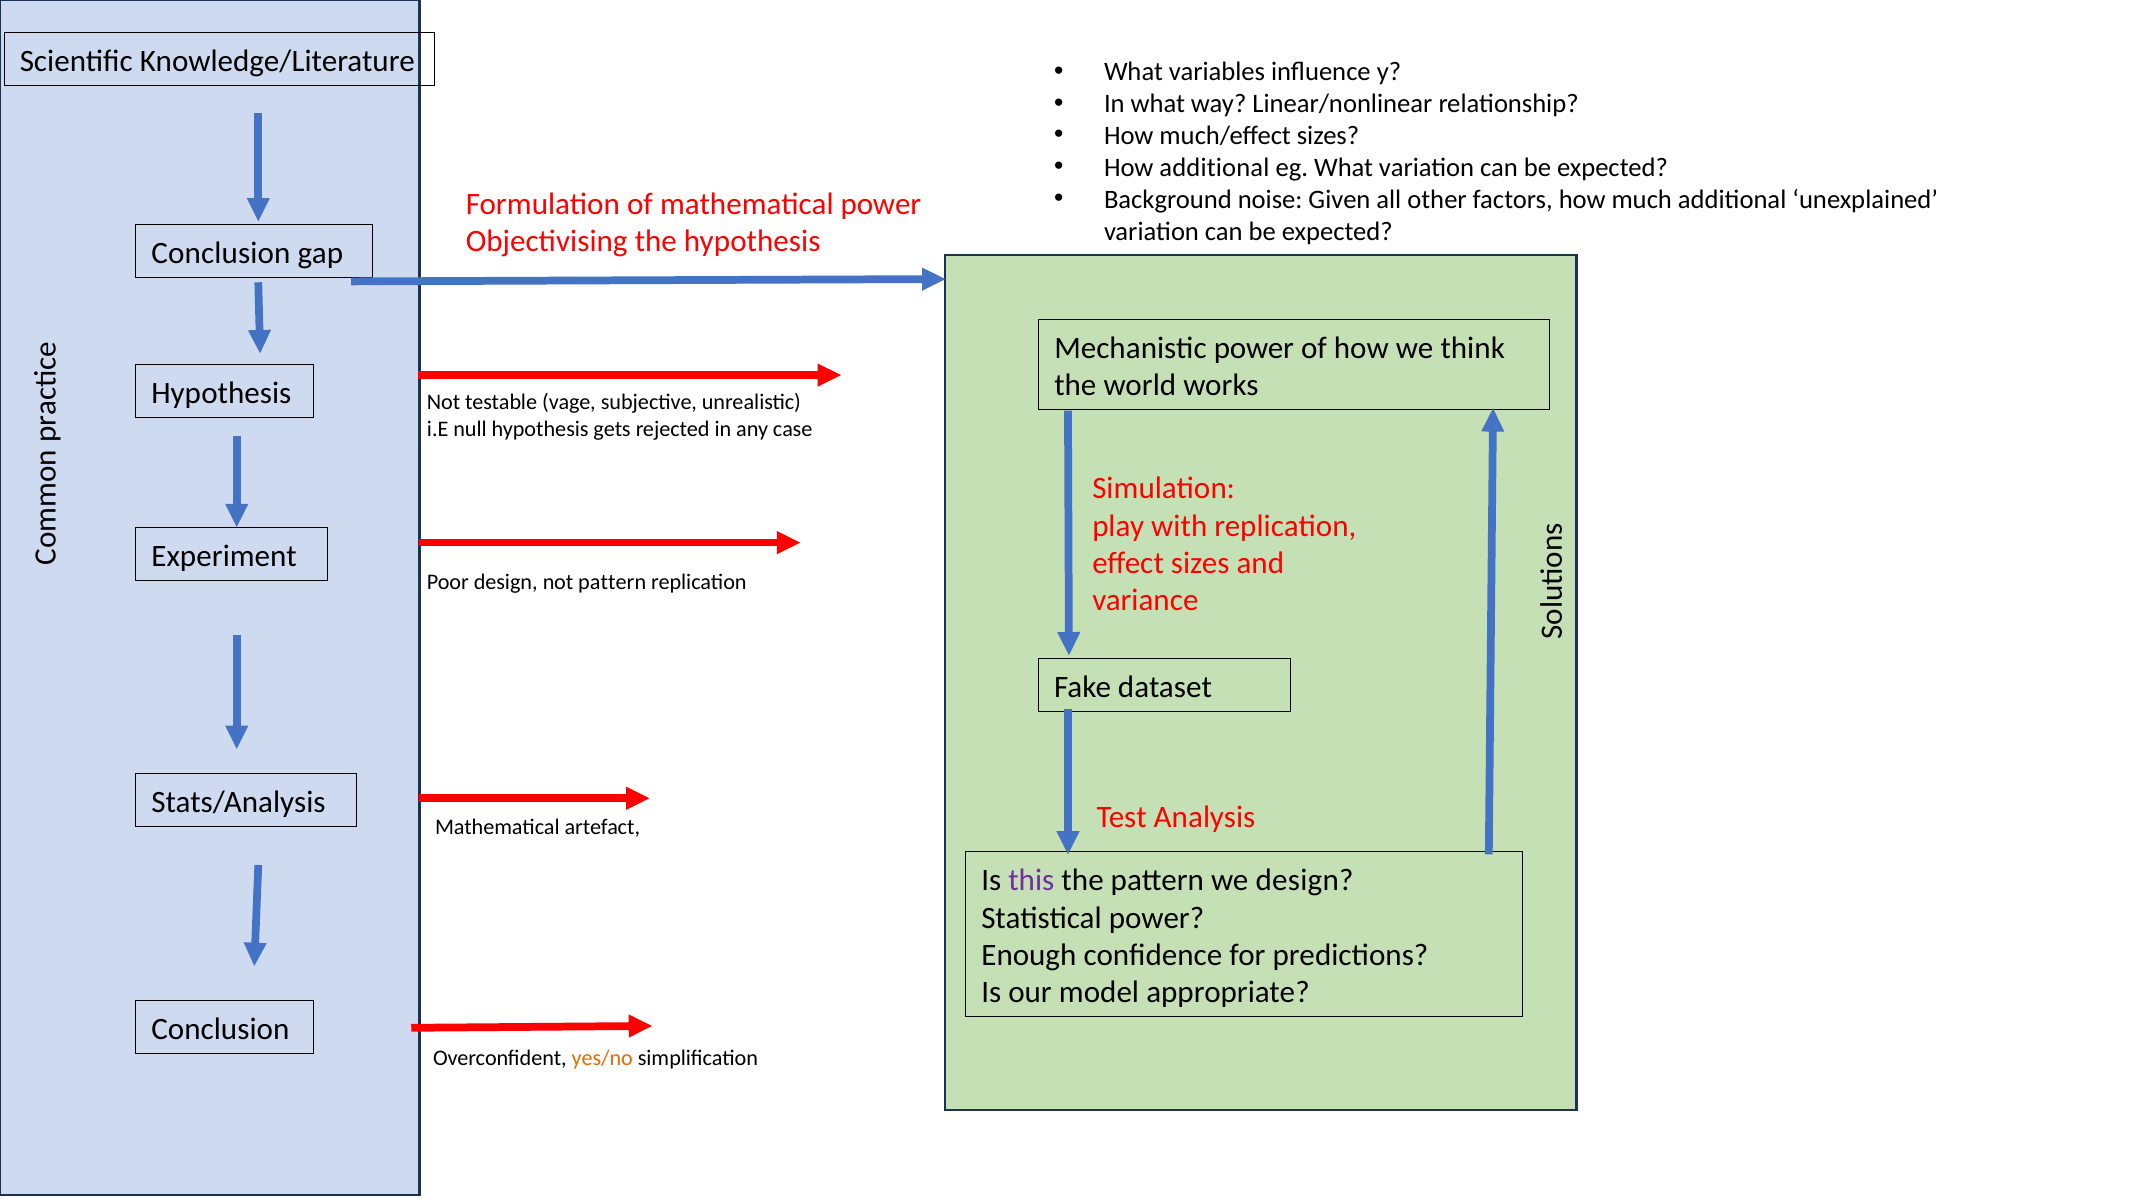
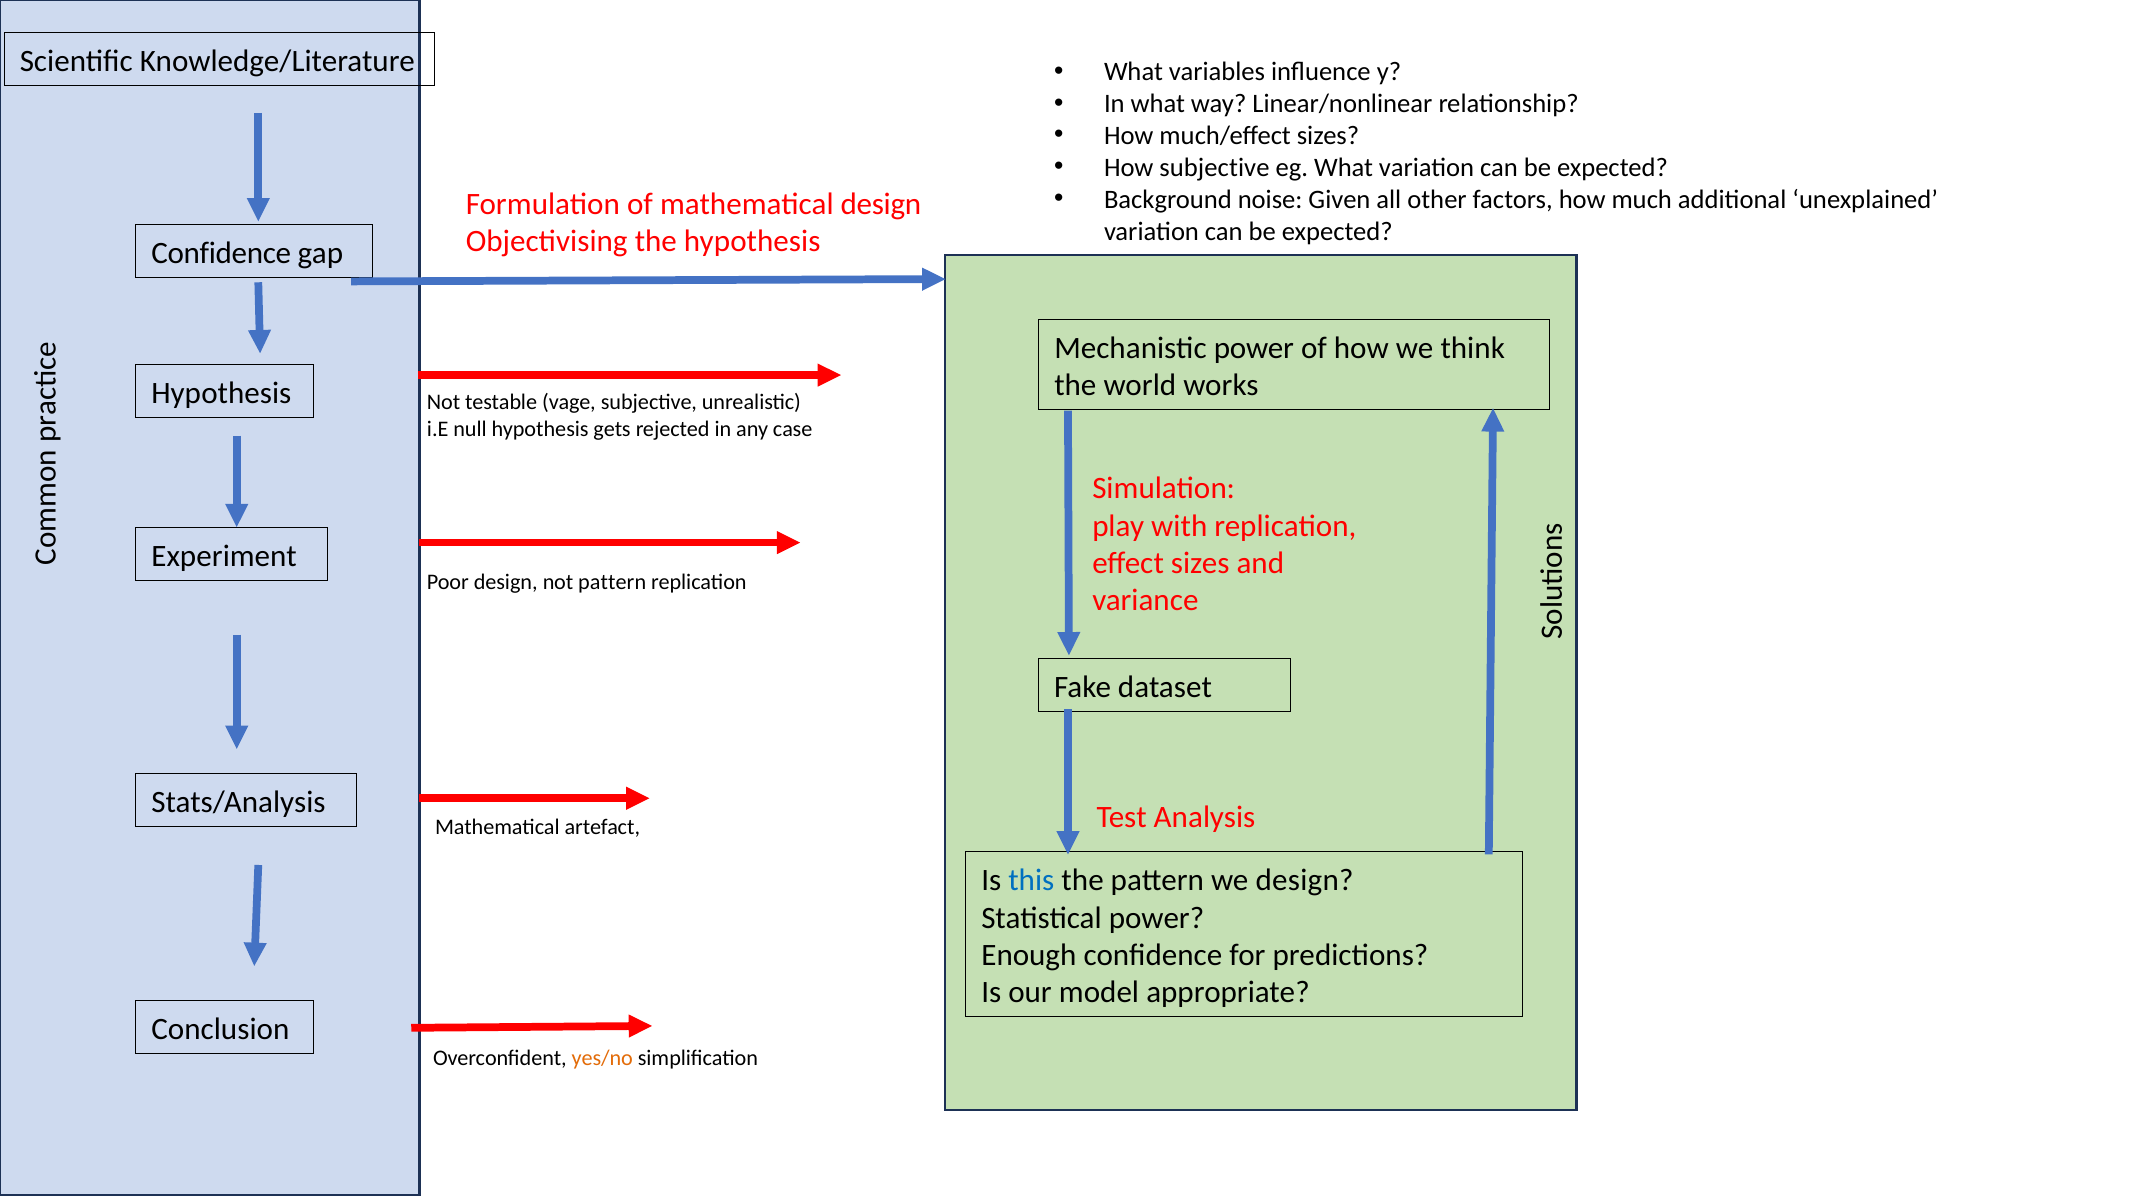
How additional: additional -> subjective (1214, 168)
mathematical power: power -> design (881, 204)
Conclusion: Conclusion -> Confidence (221, 253)
this colour: purple -> blue (1031, 880)
